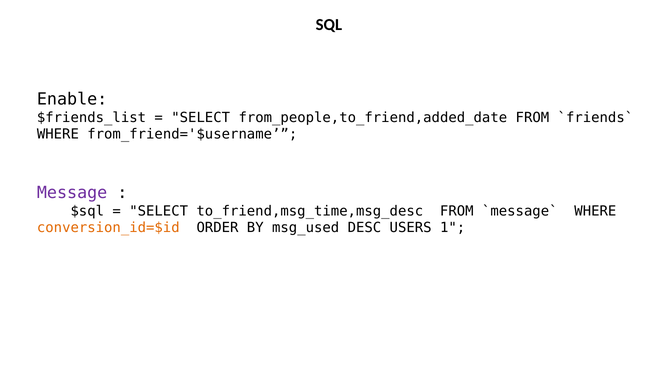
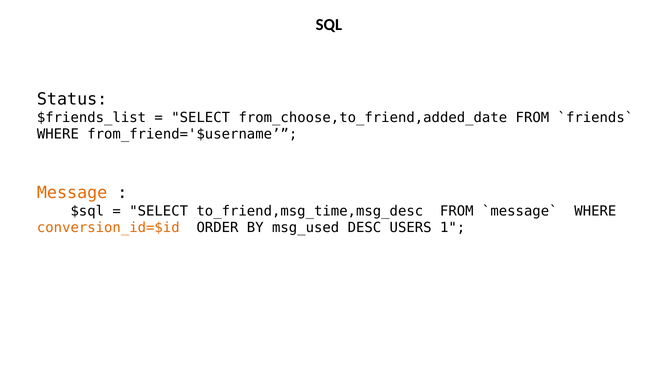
Enable: Enable -> Status (72, 99)
from_people,to_friend,added_date: from_people,to_friend,added_date -> from_choose,to_friend,added_date (373, 117)
Message colour: purple -> orange (72, 193)
